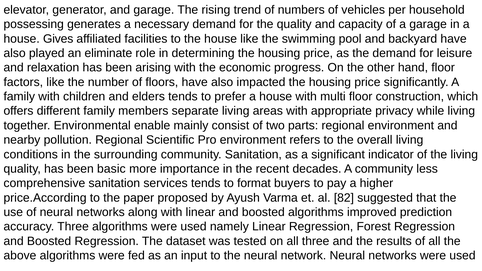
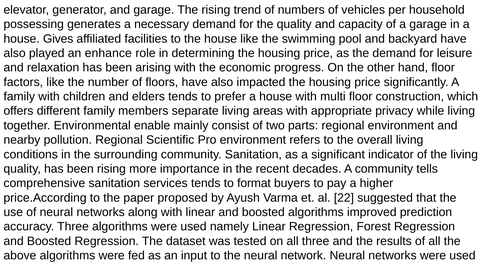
eliminate: eliminate -> enhance (108, 53)
been basic: basic -> rising (111, 169)
less: less -> tells (427, 169)
82: 82 -> 22 (344, 198)
